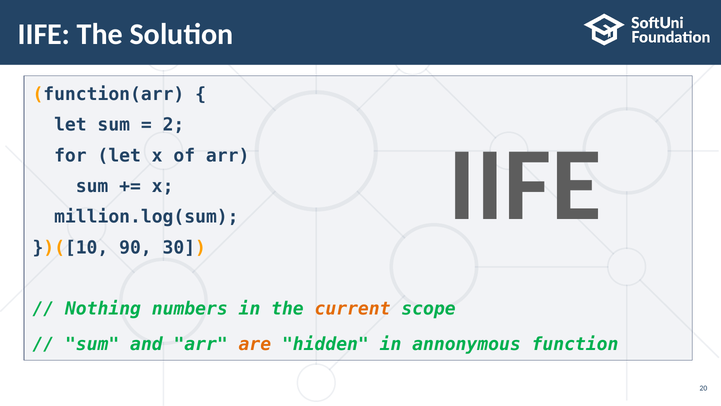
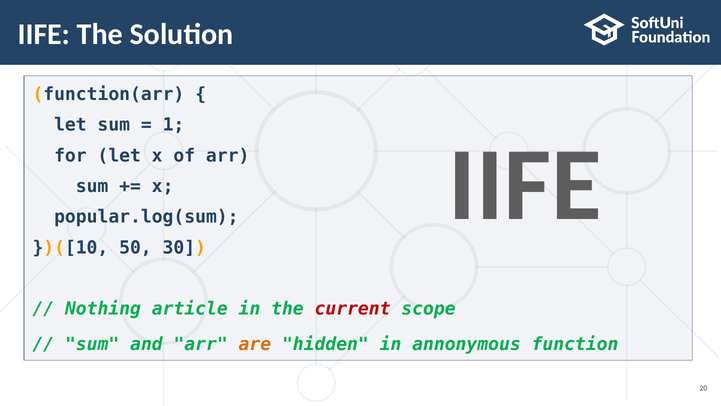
2: 2 -> 1 (173, 125)
million.log(sum: million.log(sum -> popular.log(sum (146, 217)
90: 90 -> 50 (135, 247)
numbers: numbers -> article (190, 309)
current colour: orange -> red (353, 309)
